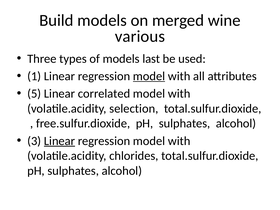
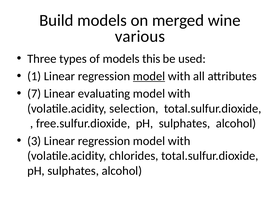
last: last -> this (151, 59)
5: 5 -> 7 (34, 94)
correlated: correlated -> evaluating (104, 94)
Linear underline: present -> none (59, 141)
